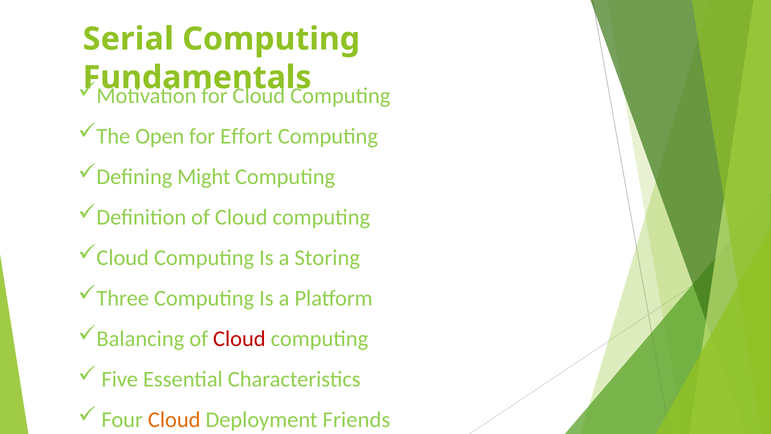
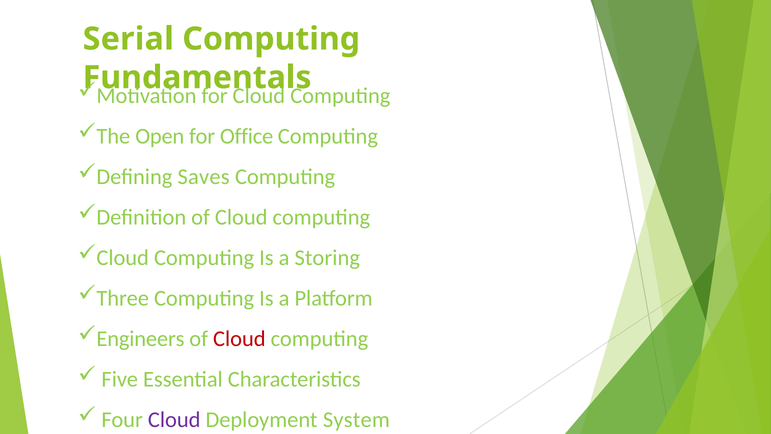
Effort: Effort -> Office (247, 136)
Might: Might -> Saves (204, 177)
Balancing: Balancing -> Engineers (140, 339)
Cloud colour: orange -> purple (174, 420)
Friends: Friends -> System (356, 420)
